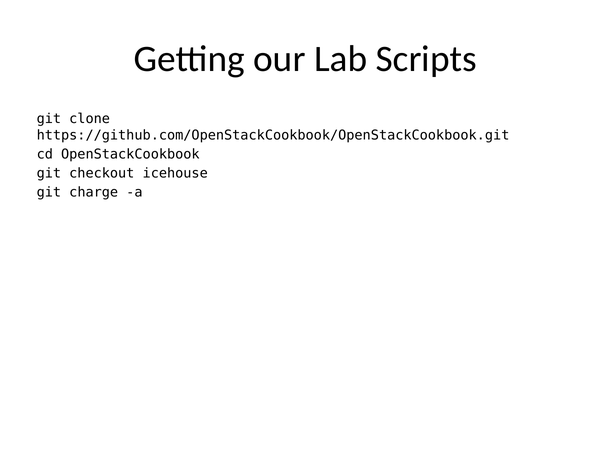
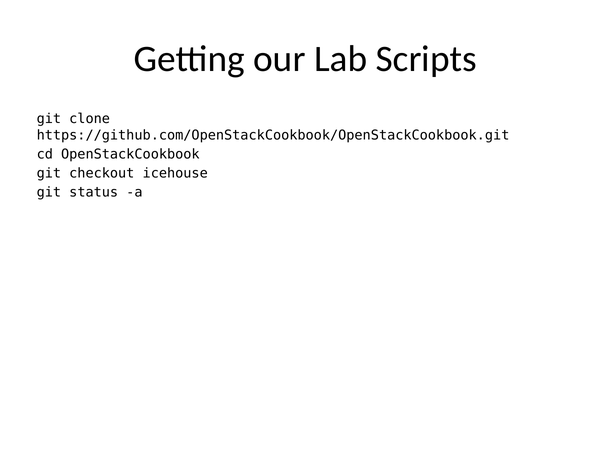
charge: charge -> status (94, 192)
